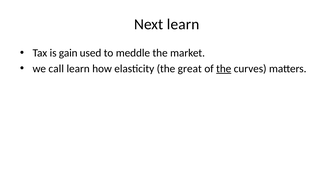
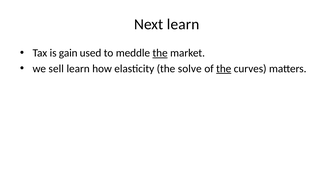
the underline: none -> present (160, 53)
call: call -> sell (56, 69)
great: great -> solve (190, 69)
